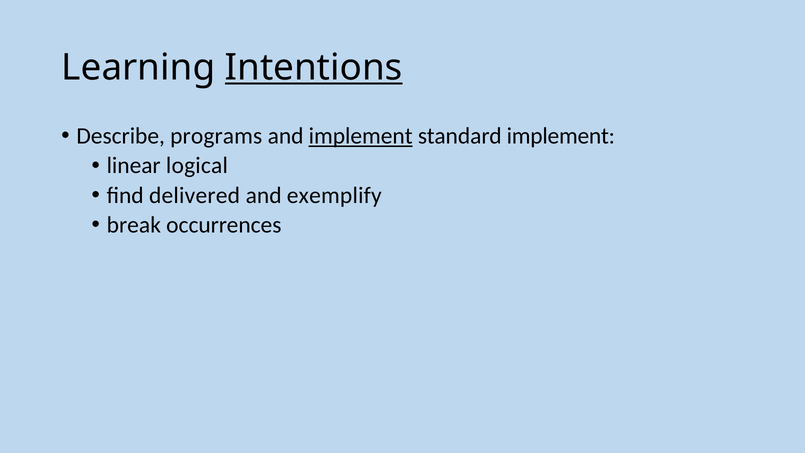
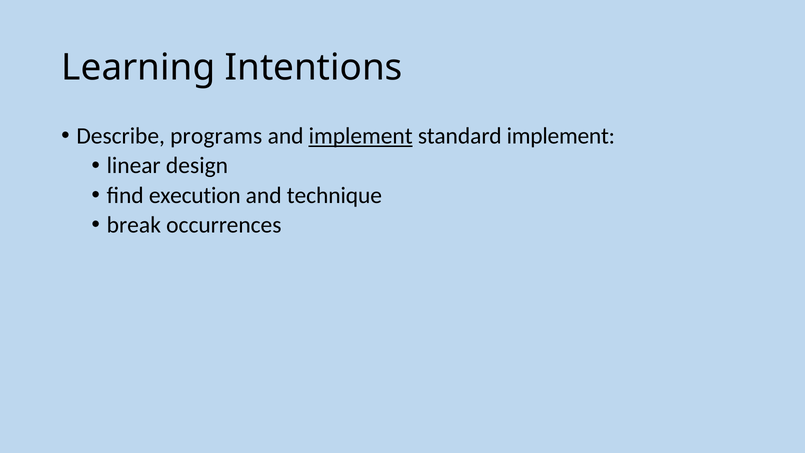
Intentions underline: present -> none (314, 68)
logical: logical -> design (197, 166)
delivered: delivered -> execution (195, 195)
exemplify: exemplify -> technique (334, 195)
